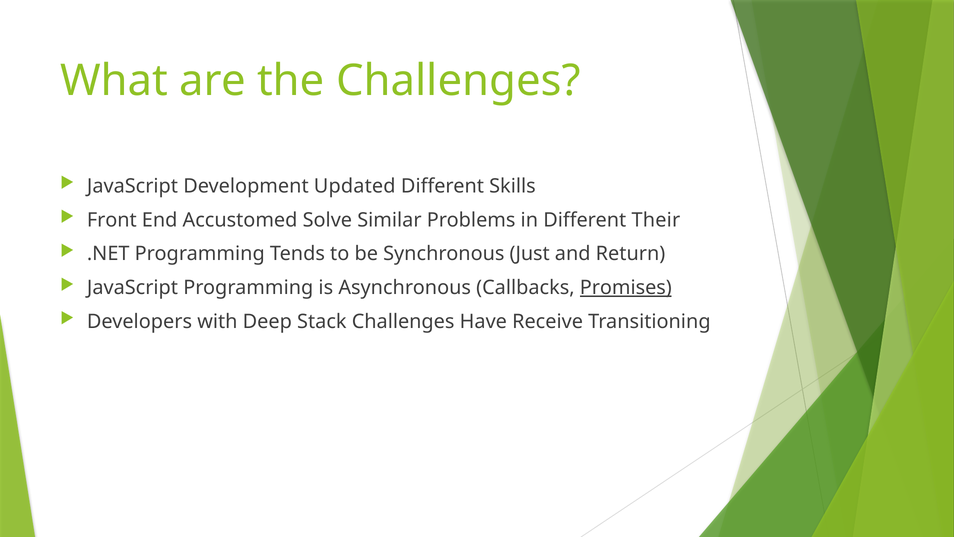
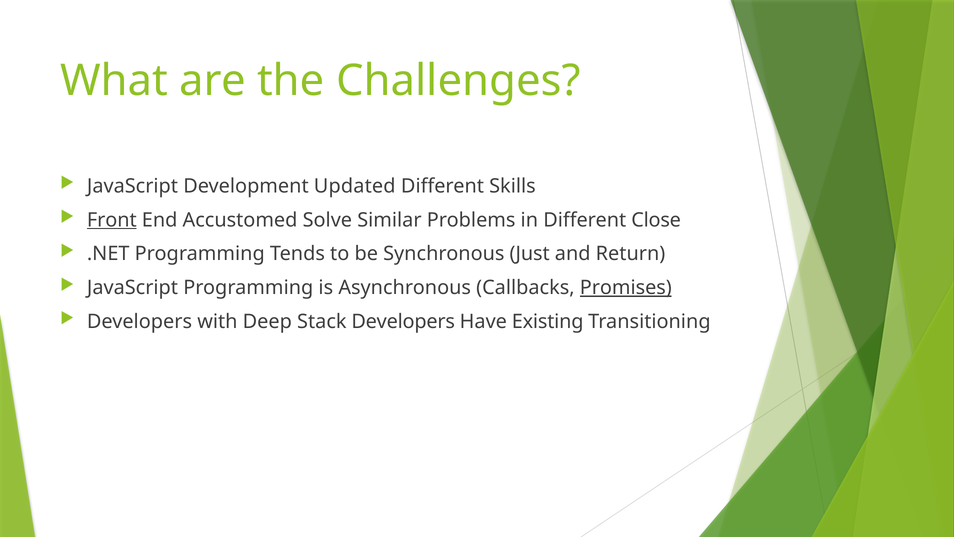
Front underline: none -> present (112, 220)
Their: Their -> Close (656, 220)
Stack Challenges: Challenges -> Developers (403, 321)
Receive: Receive -> Existing (548, 321)
